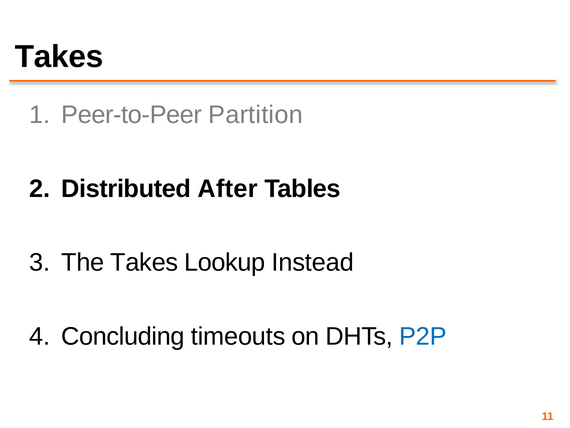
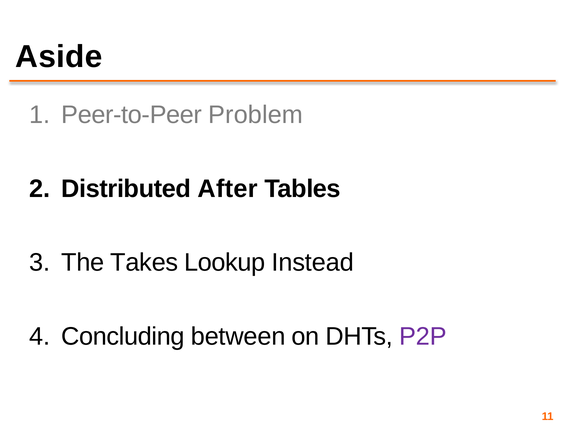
Takes: Takes -> Aside (59, 57)
Partition: Partition -> Problem (256, 115)
timeouts: timeouts -> between (238, 336)
P2P colour: blue -> purple (423, 336)
